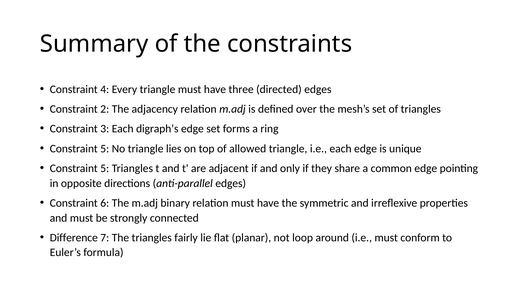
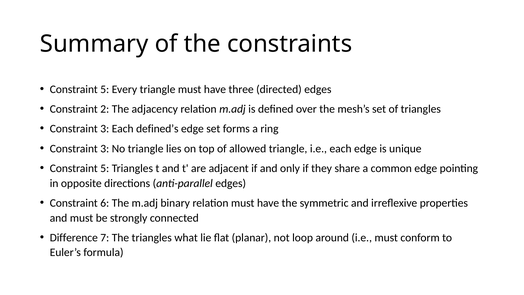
4: 4 -> 5 (105, 89)
digraph’s: digraph’s -> defined’s (157, 129)
5: 5 -> 3 (105, 148)
fairly: fairly -> what (186, 237)
